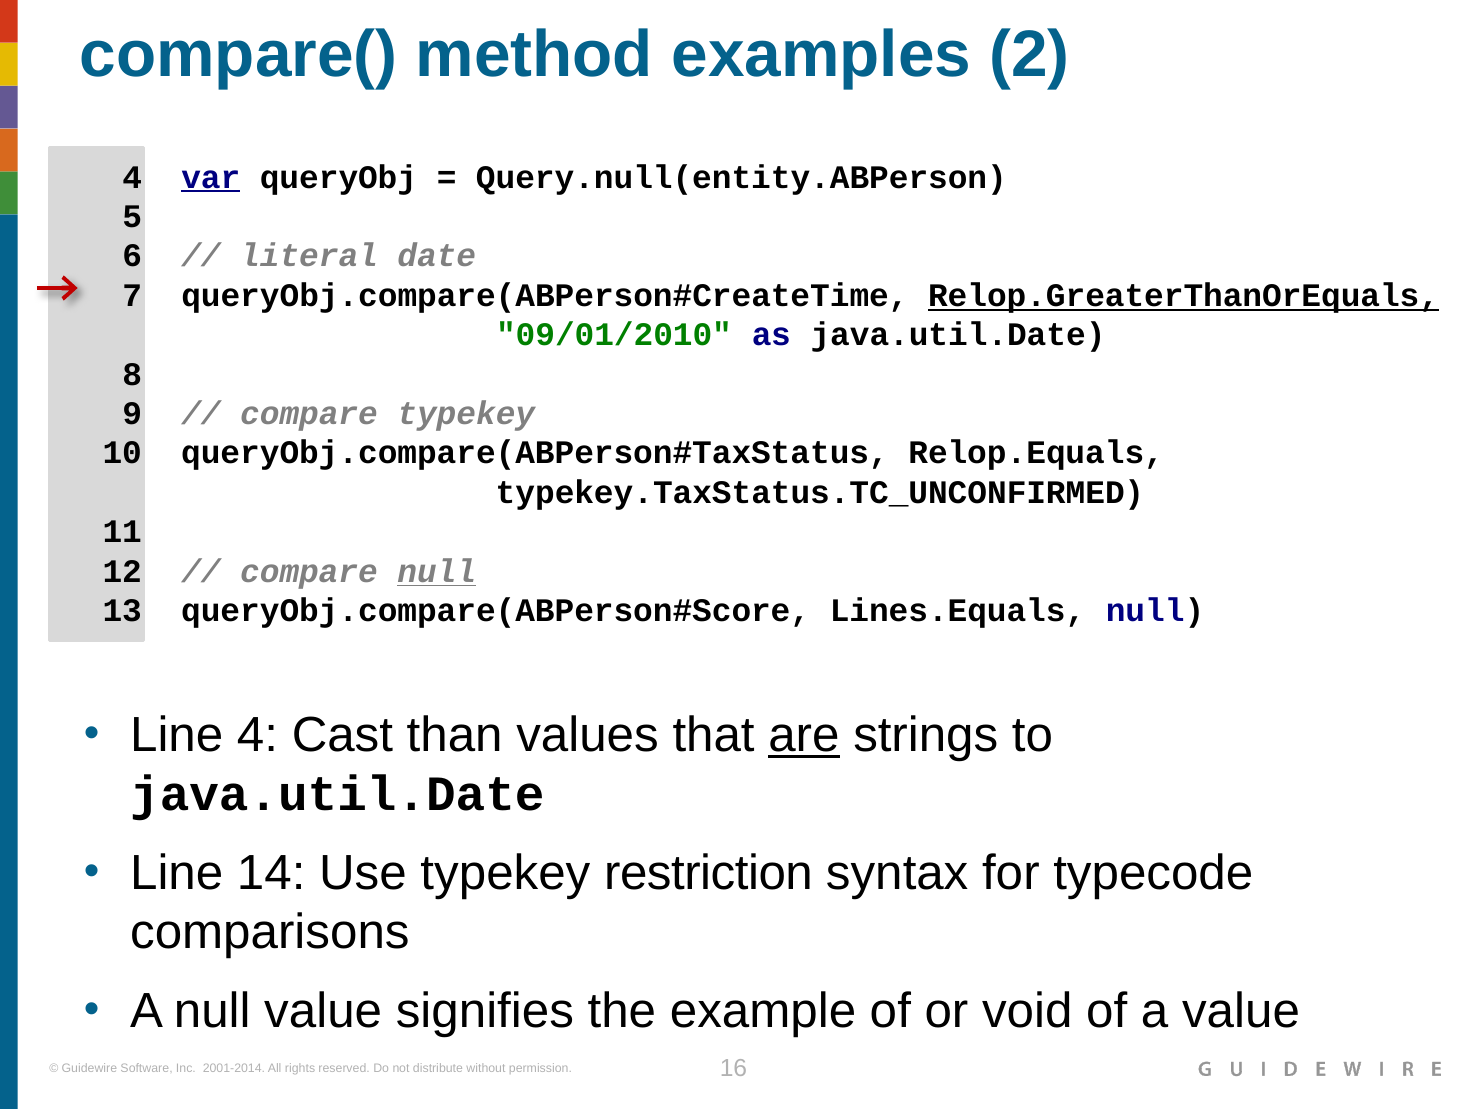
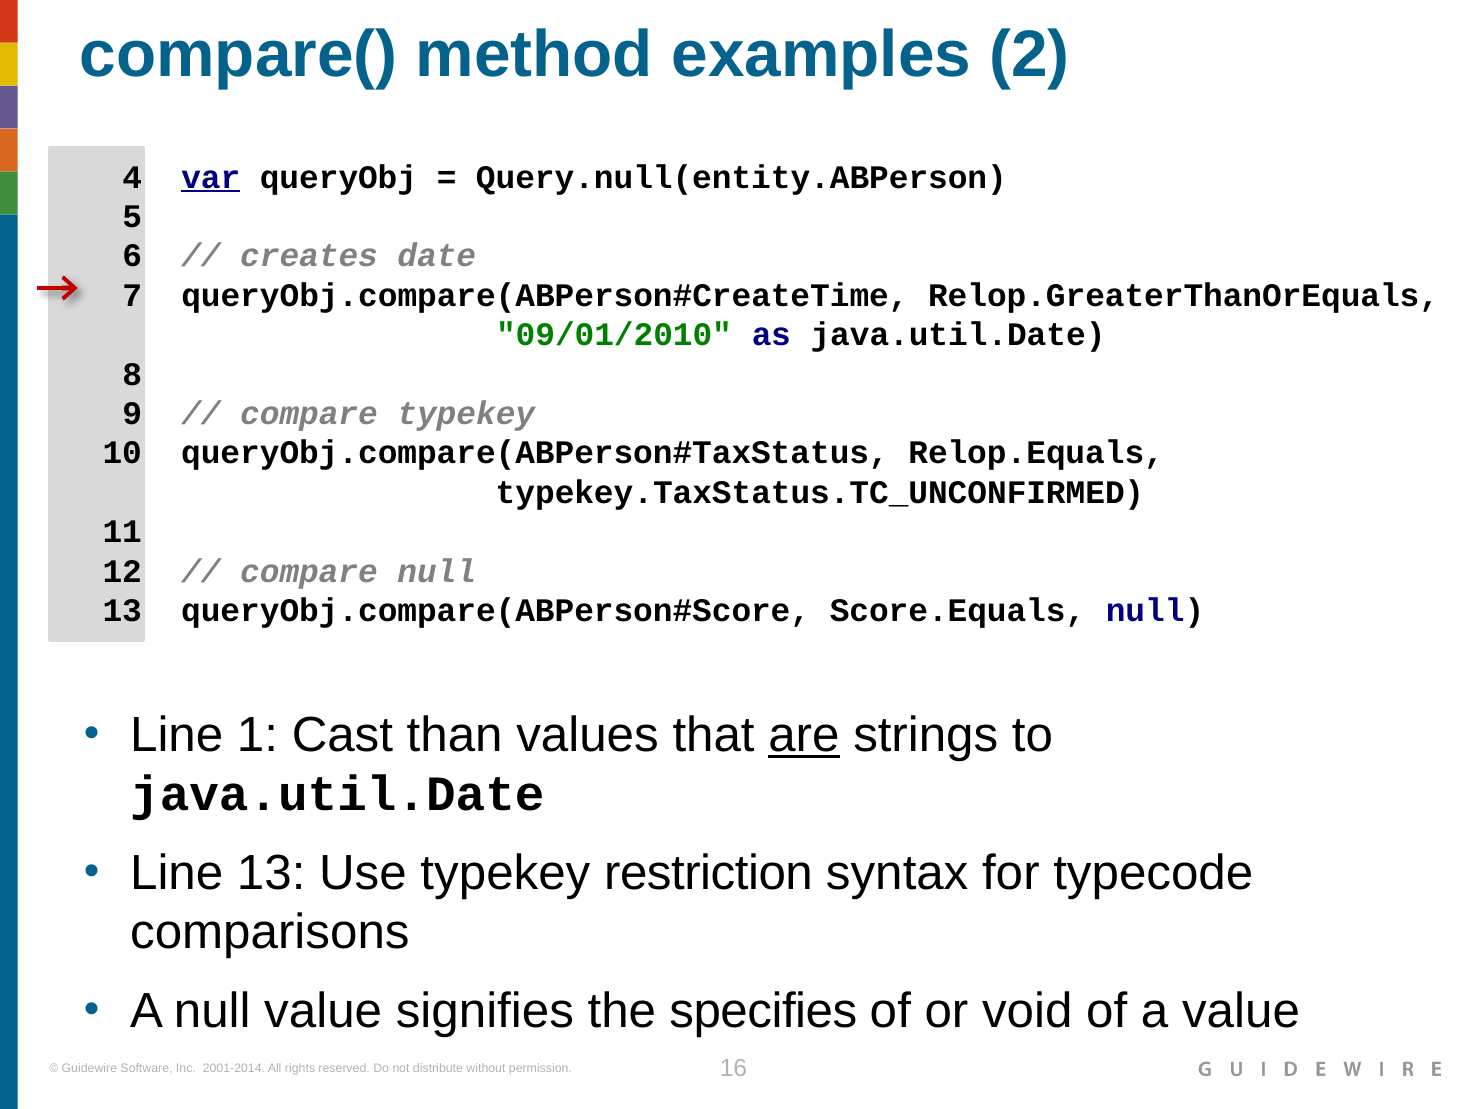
literal: literal -> creates (309, 256)
Relop.GreaterThanOrEquals underline: present -> none (1184, 296)
null underline: present -> none (437, 572)
Lines.Equals: Lines.Equals -> Score.Equals (958, 611)
Line 4: 4 -> 1 (257, 736)
Line 14: 14 -> 13 (271, 874)
example: example -> specifies (763, 1012)
